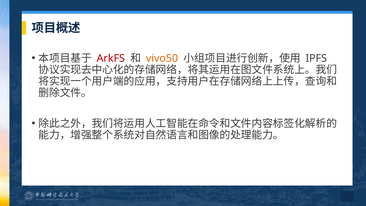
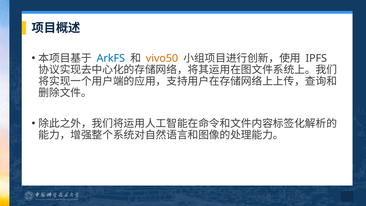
ArkFS colour: red -> blue (111, 58)
